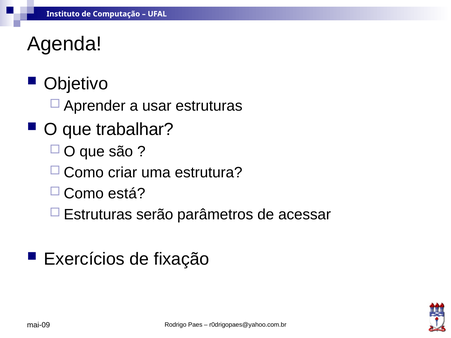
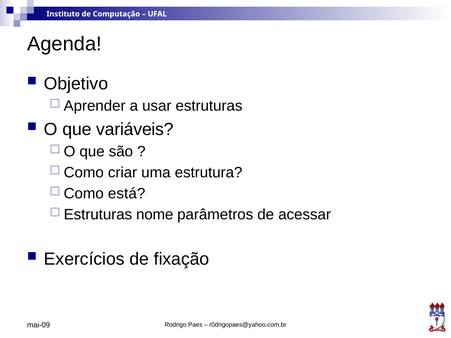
trabalhar: trabalhar -> variáveis (135, 129)
serão: serão -> nome (155, 215)
